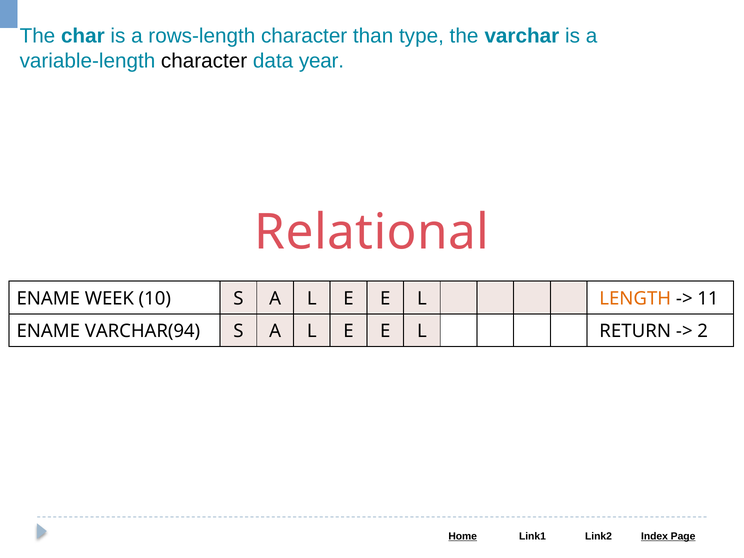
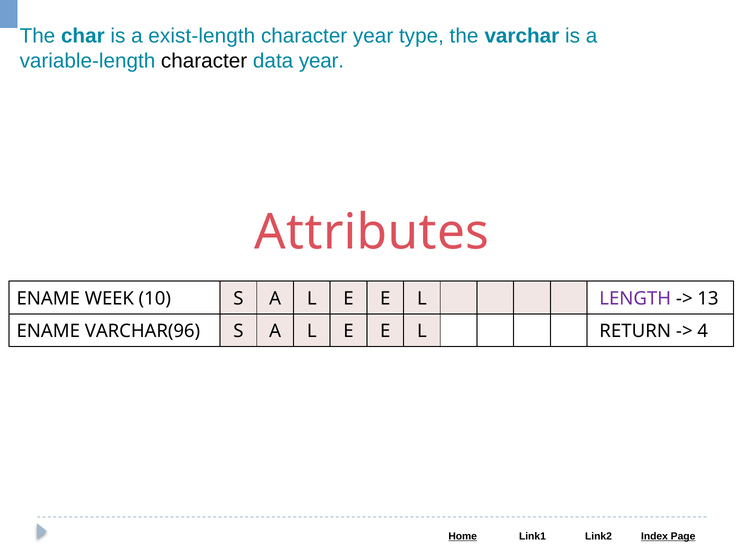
rows-length: rows-length -> exist-length (202, 36)
character than: than -> year (373, 36)
Relational: Relational -> Attributes (372, 233)
LENGTH colour: orange -> purple (635, 298)
11: 11 -> 13 (708, 298)
VARCHAR(94: VARCHAR(94 -> VARCHAR(96 (142, 331)
2: 2 -> 4 (703, 331)
